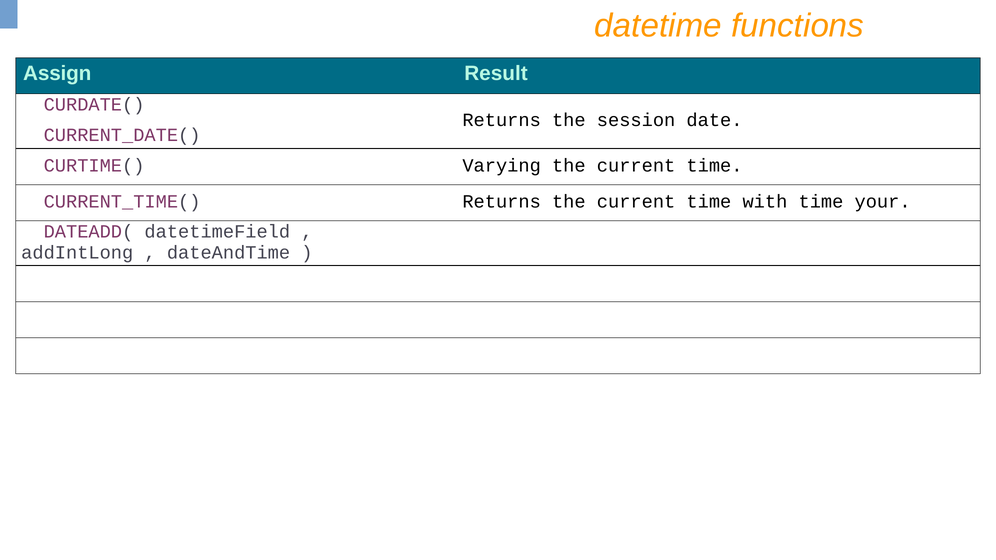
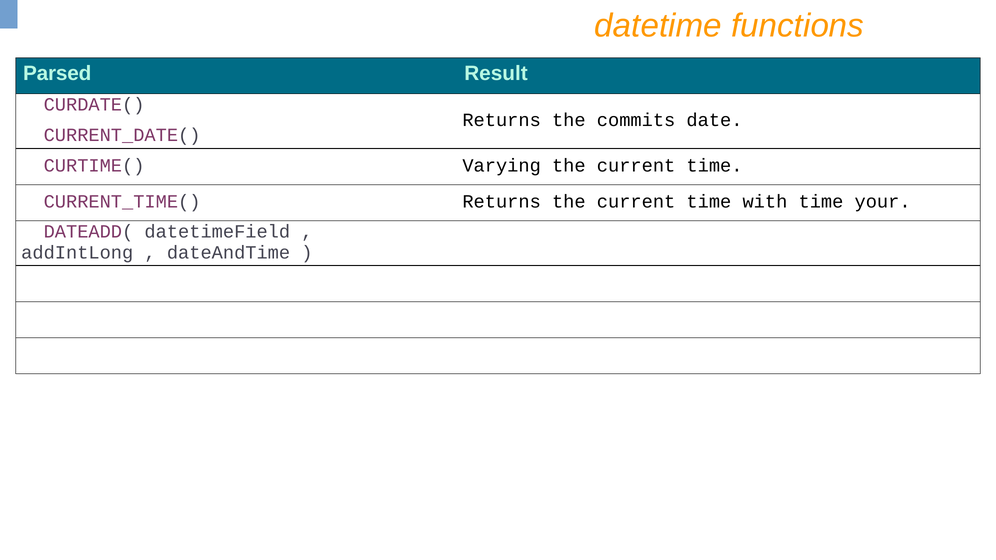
Assign: Assign -> Parsed (57, 73)
session: session -> commits (636, 120)
